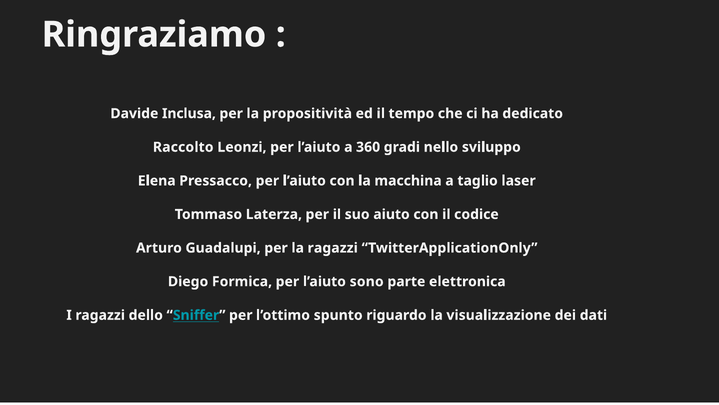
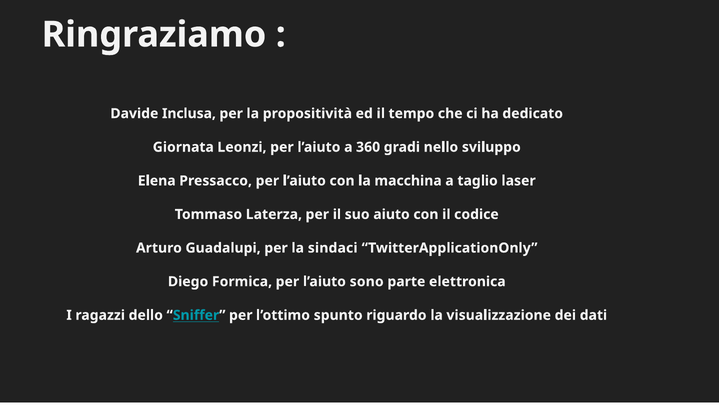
Raccolto: Raccolto -> Giornata (183, 147)
la ragazzi: ragazzi -> sindaci (333, 248)
